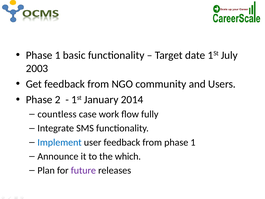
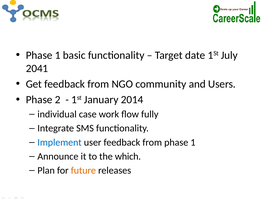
2003: 2003 -> 2041 (37, 68)
countless: countless -> individual (57, 114)
future colour: purple -> orange (83, 170)
